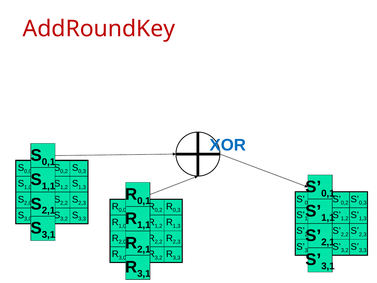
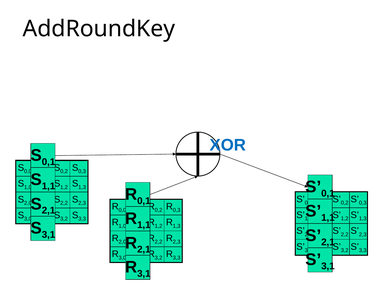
AddRoundKey colour: red -> black (99, 29)
